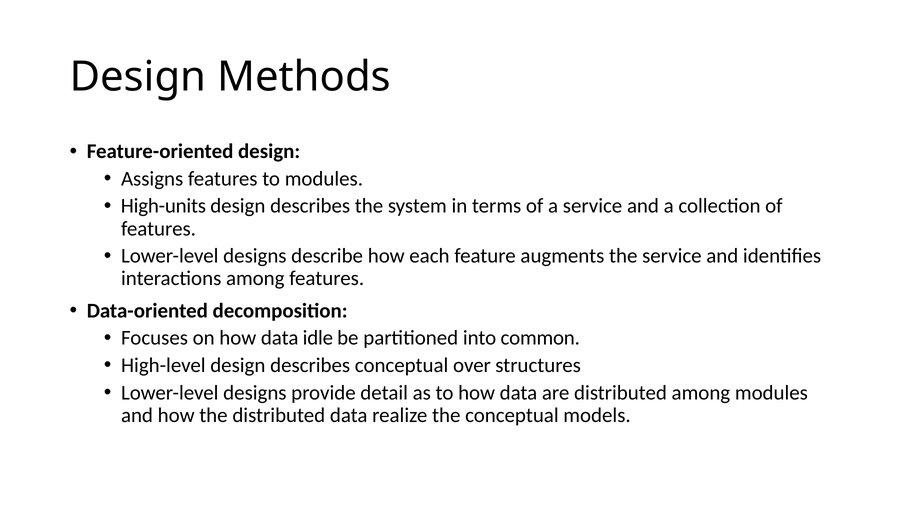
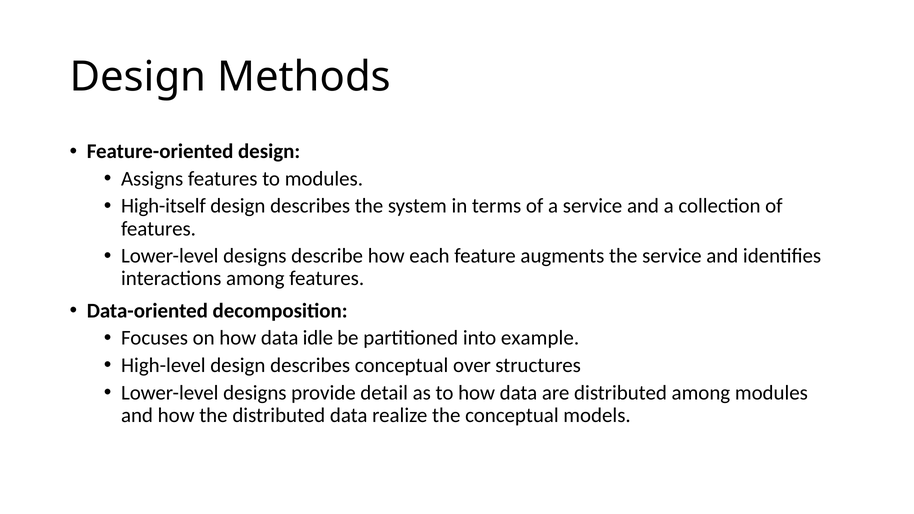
High-units: High-units -> High-itself (163, 206)
common: common -> example (540, 338)
